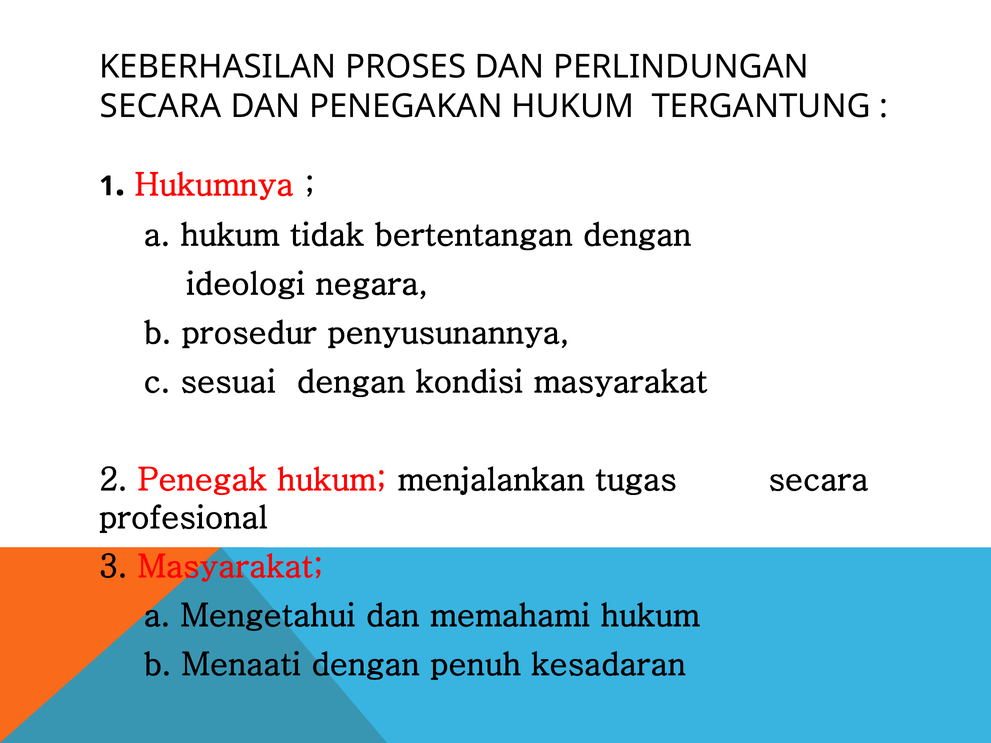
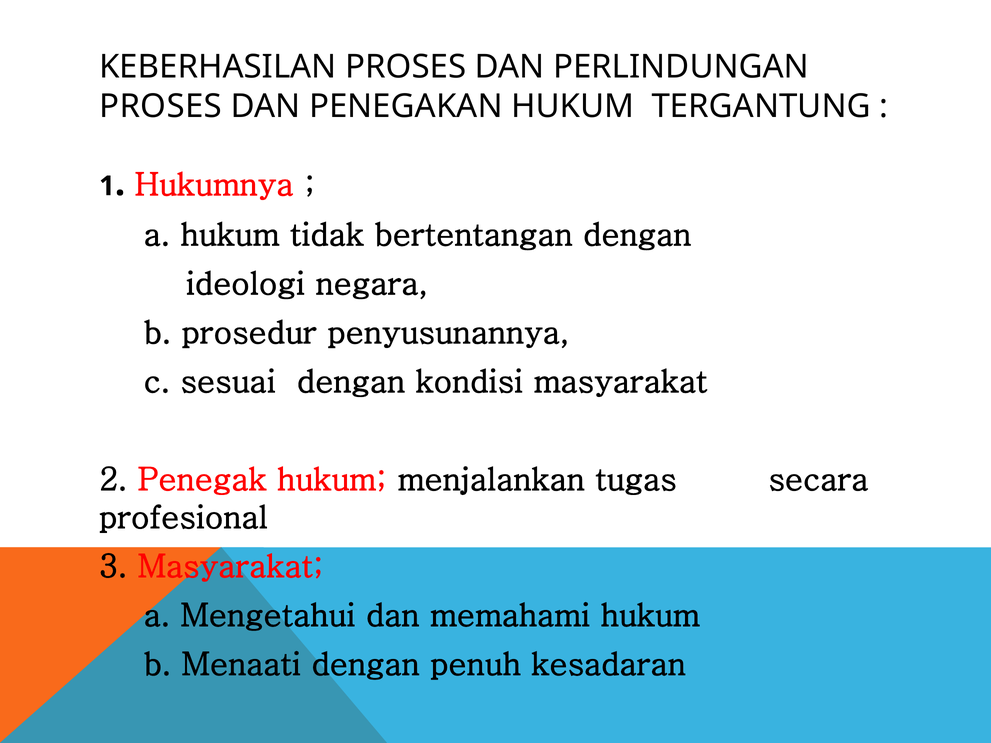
SECARA: SECARA -> PROSES (161, 106)
